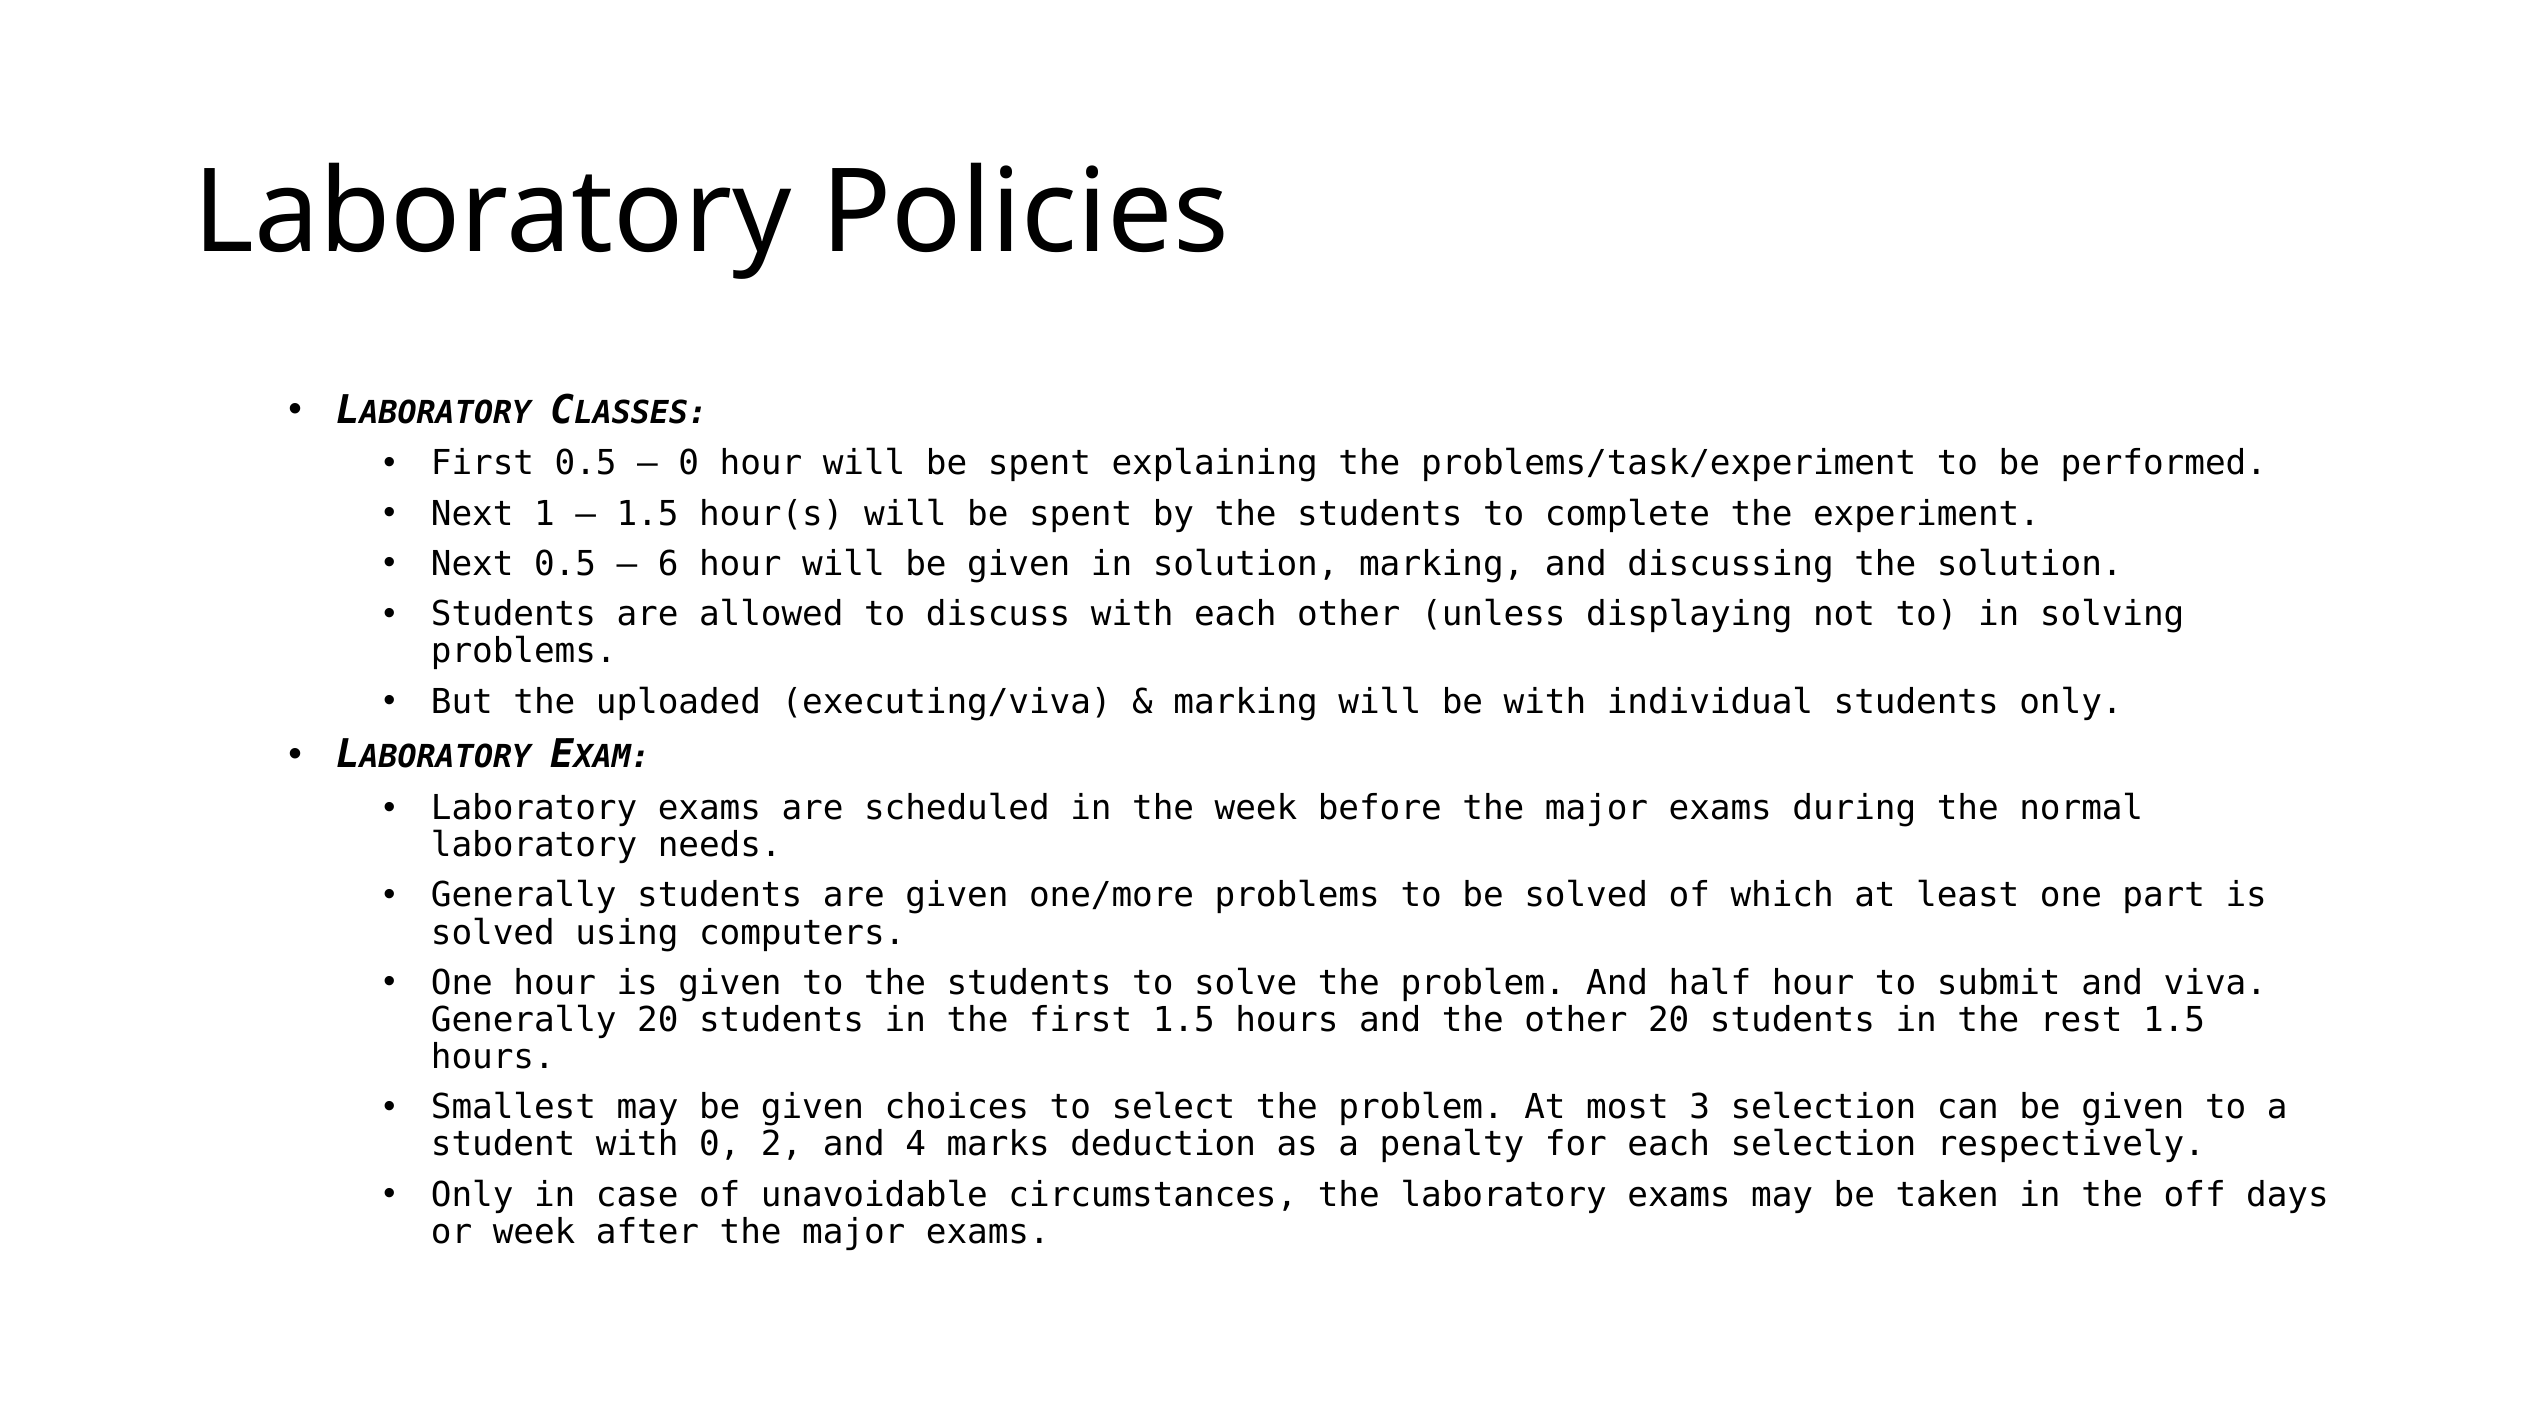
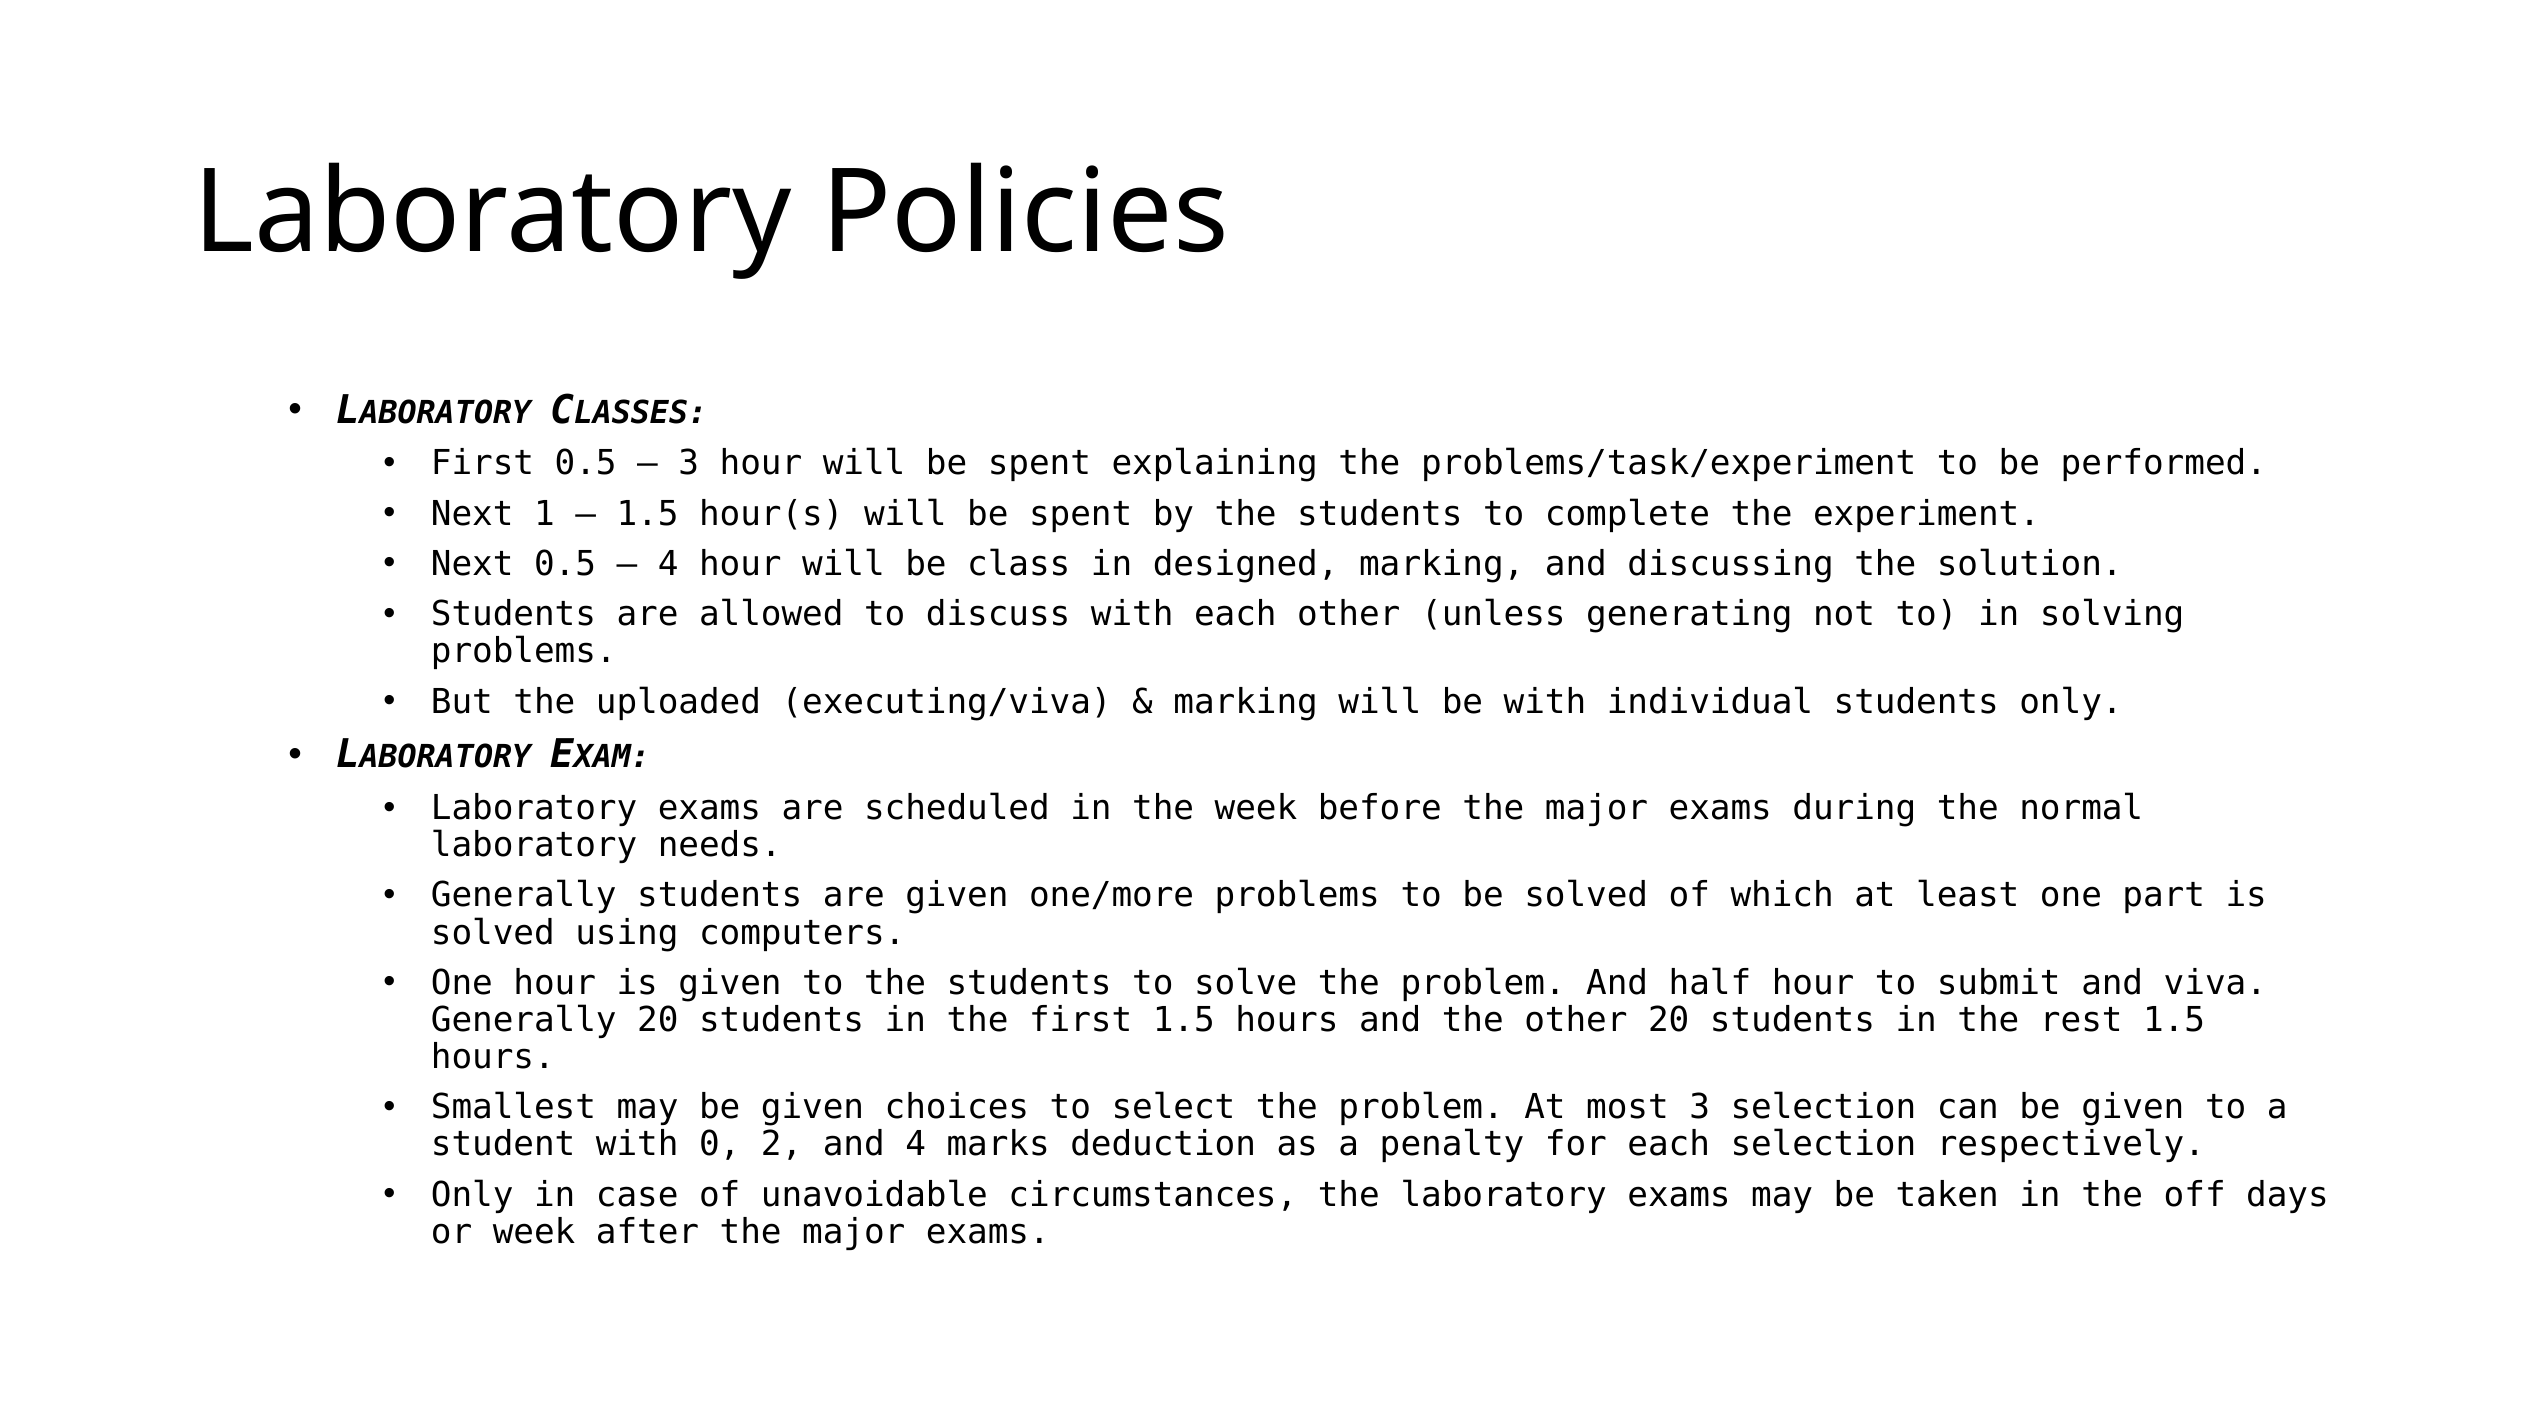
0: 0 -> 3 (689, 463)
6: 6 -> 4 (668, 564)
will be given: given -> class (1019, 564)
in solution: solution -> designed (1246, 564)
displaying: displaying -> generating (1689, 614)
